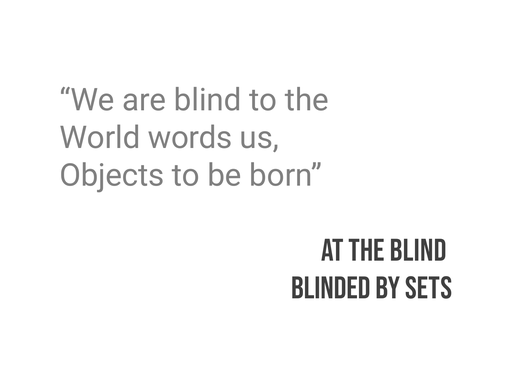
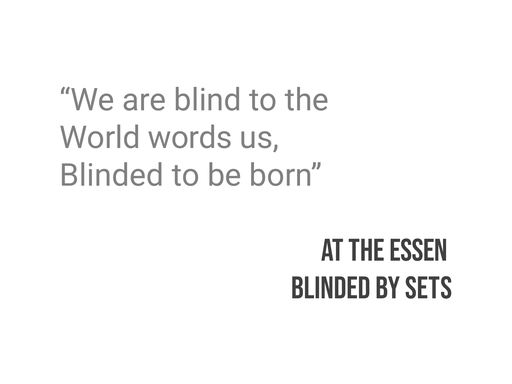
Objects: Objects -> Blinded (112, 175)
THE BLIND: BLIND -> ESSEN (419, 251)
